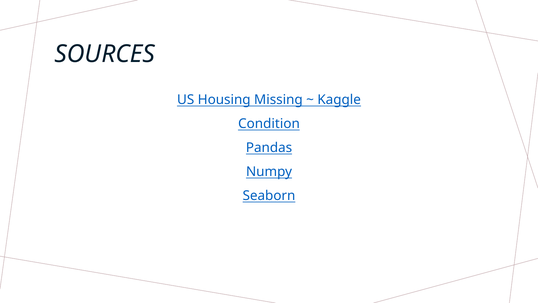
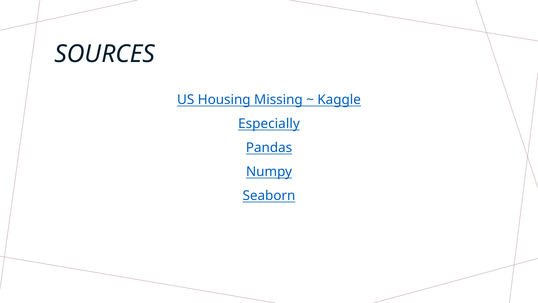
Condition: Condition -> Especially (269, 124)
